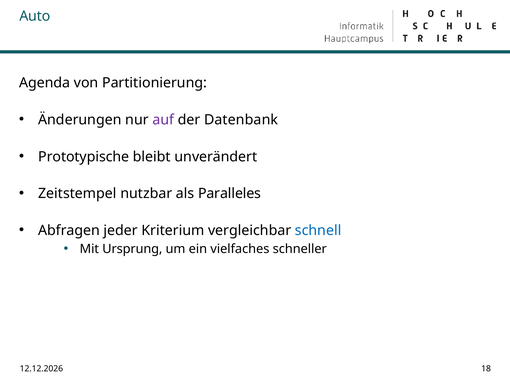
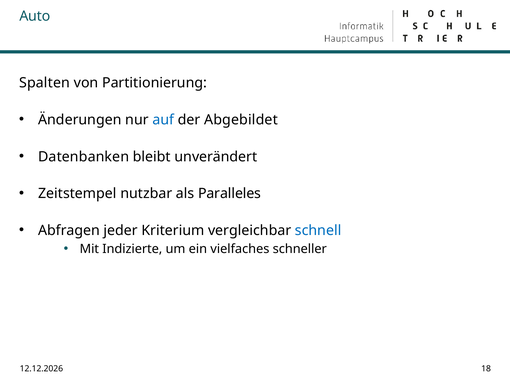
Agenda: Agenda -> Spalten (45, 83)
auf colour: purple -> blue (163, 120)
Datenbank: Datenbank -> Abgebildet (241, 120)
Prototypische: Prototypische -> Datenbanken (84, 156)
Ursprung: Ursprung -> Indizierte (132, 249)
